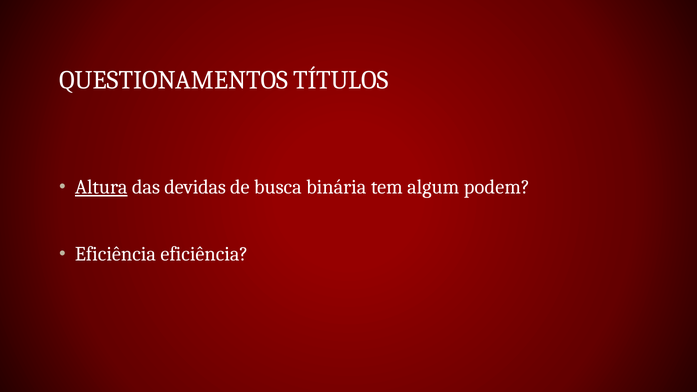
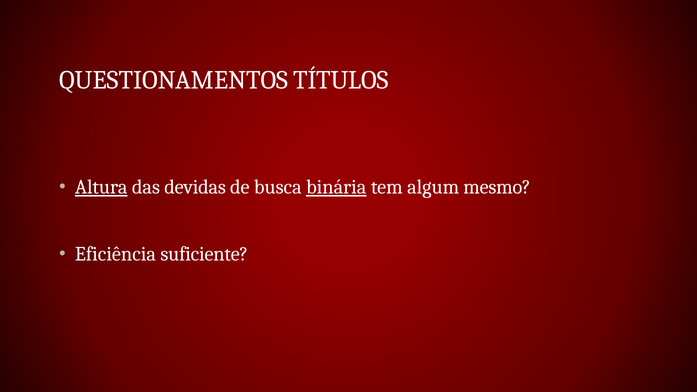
binária underline: none -> present (336, 187)
podem: podem -> mesmo (497, 187)
Eficiência eficiência: eficiência -> suficiente (204, 254)
